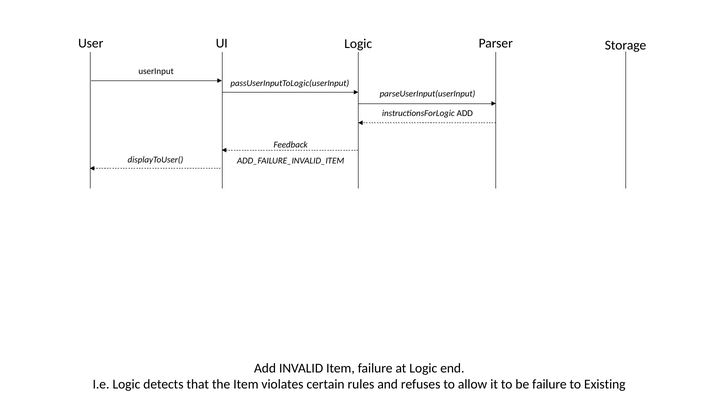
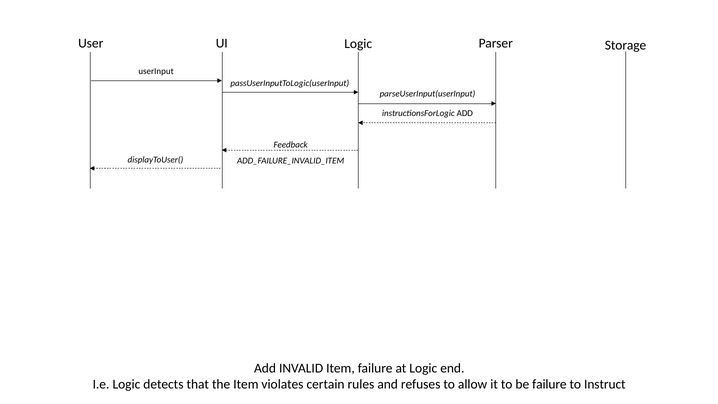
Existing: Existing -> Instruct (605, 384)
